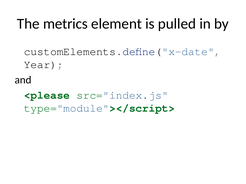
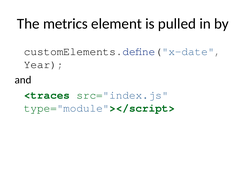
<please: <please -> <traces (47, 95)
